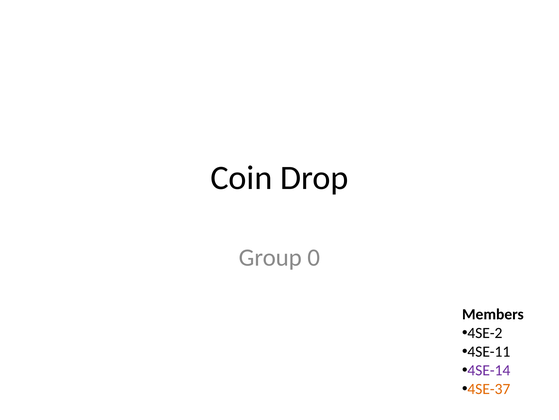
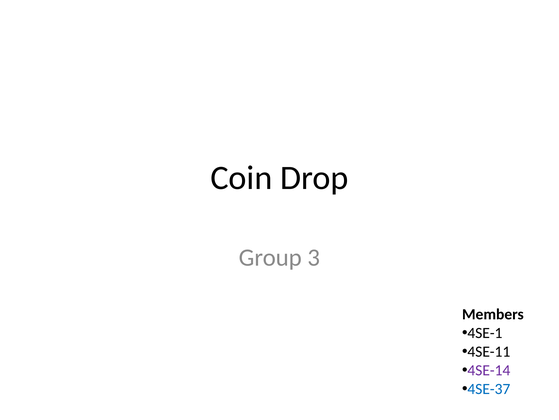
0: 0 -> 3 (314, 257)
4SE-2: 4SE-2 -> 4SE-1 (485, 332)
4SE-37 colour: orange -> blue (489, 388)
